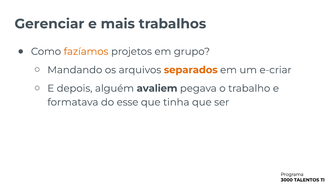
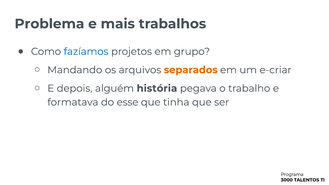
Gerenciar: Gerenciar -> Problema (49, 24)
fazíamos colour: orange -> blue (86, 52)
avaliem: avaliem -> história (157, 88)
